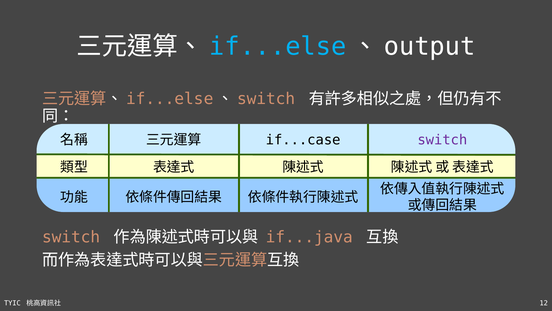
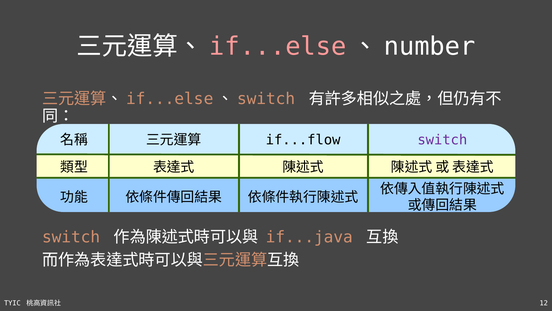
if...else colour: light blue -> pink (278, 46)
output: output -> number (430, 46)
if...case: if...case -> if...flow (303, 140)
